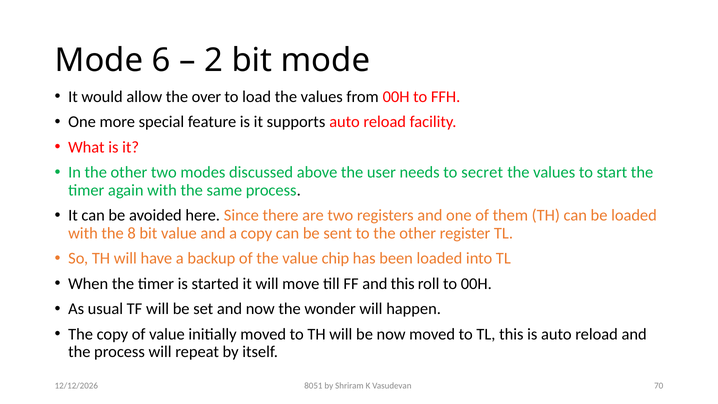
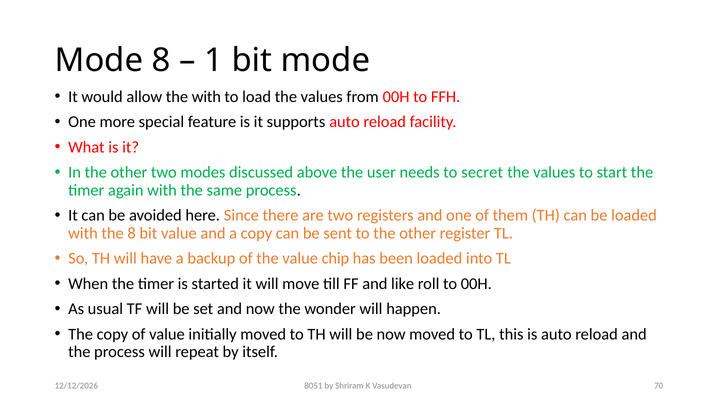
Mode 6: 6 -> 8 (161, 60)
2: 2 -> 1 (214, 60)
the over: over -> with (206, 97)
and this: this -> like (403, 284)
